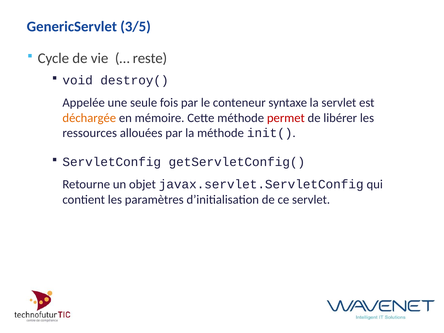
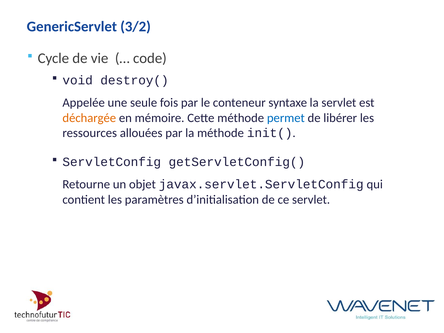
3/5: 3/5 -> 3/2 (136, 27)
reste: reste -> code (150, 58)
permet colour: red -> blue (286, 118)
